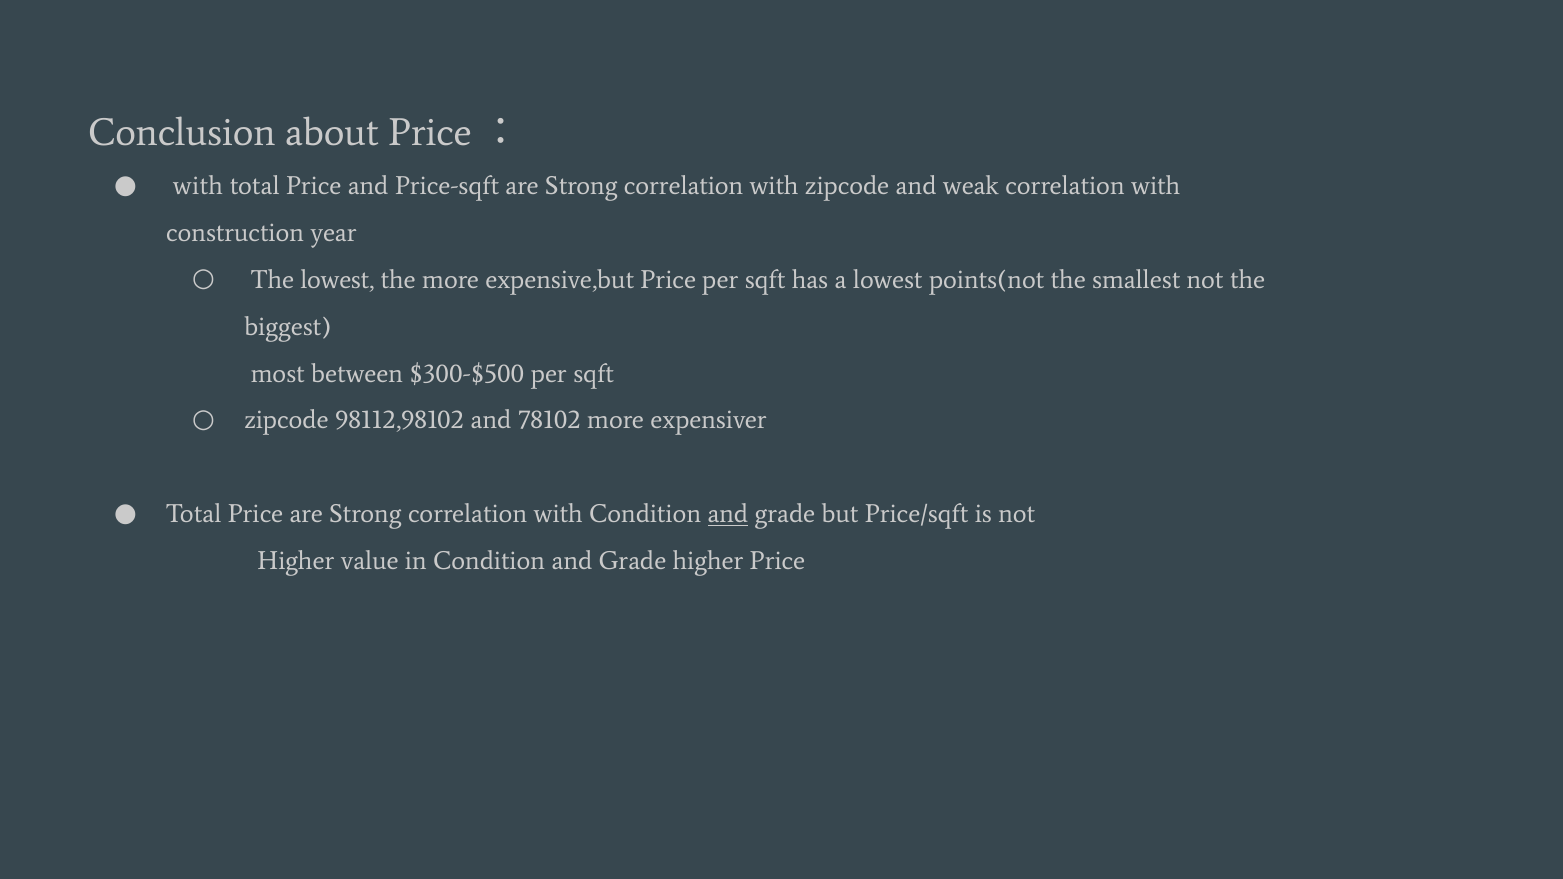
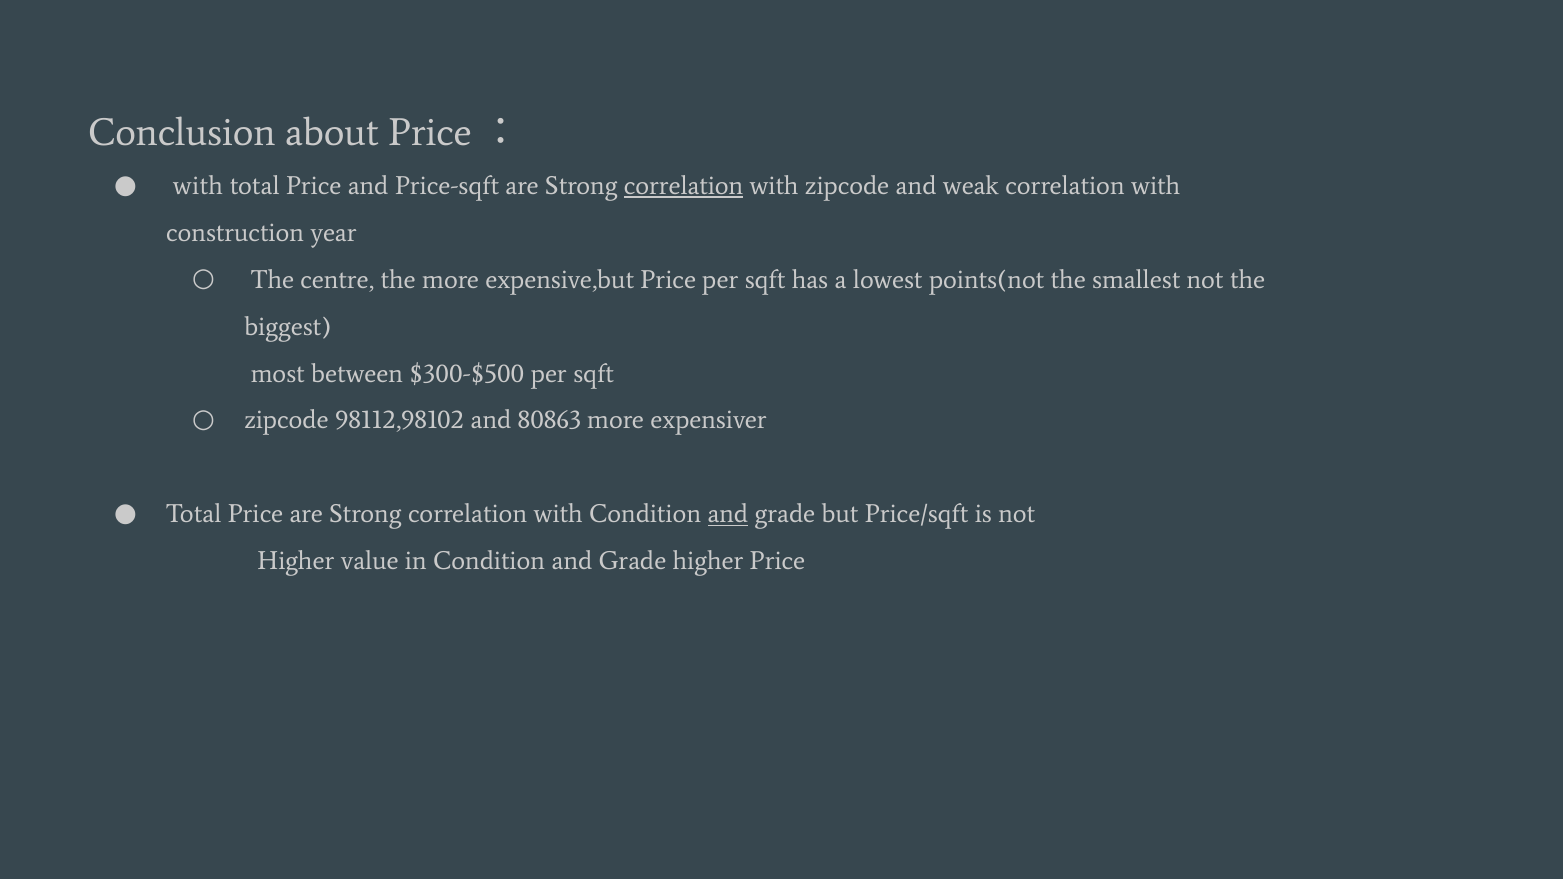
correlation underline: none -> present (684, 186)
The lowest: lowest -> centre (337, 280)
78102: 78102 -> 80863 (549, 420)
